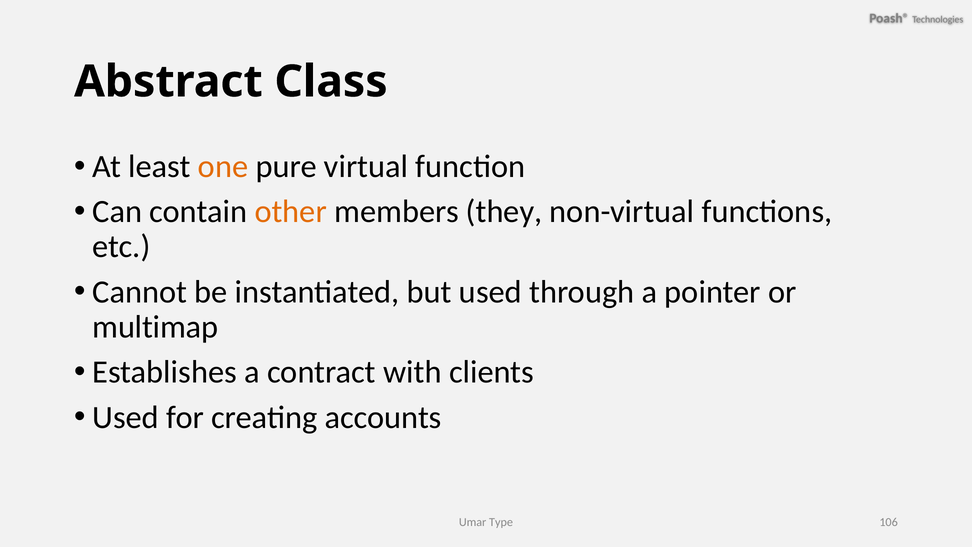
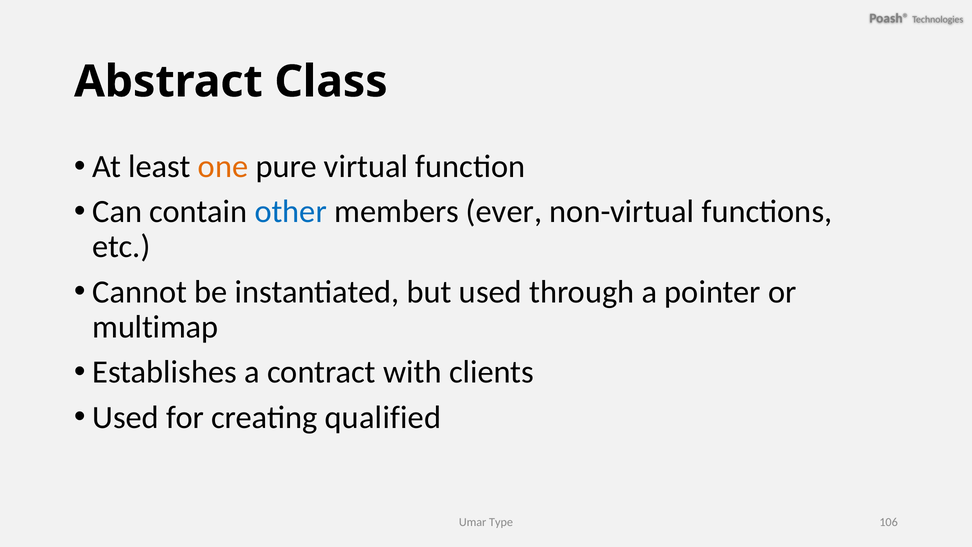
other colour: orange -> blue (291, 212)
they: they -> ever (504, 212)
accounts: accounts -> qualified (383, 417)
